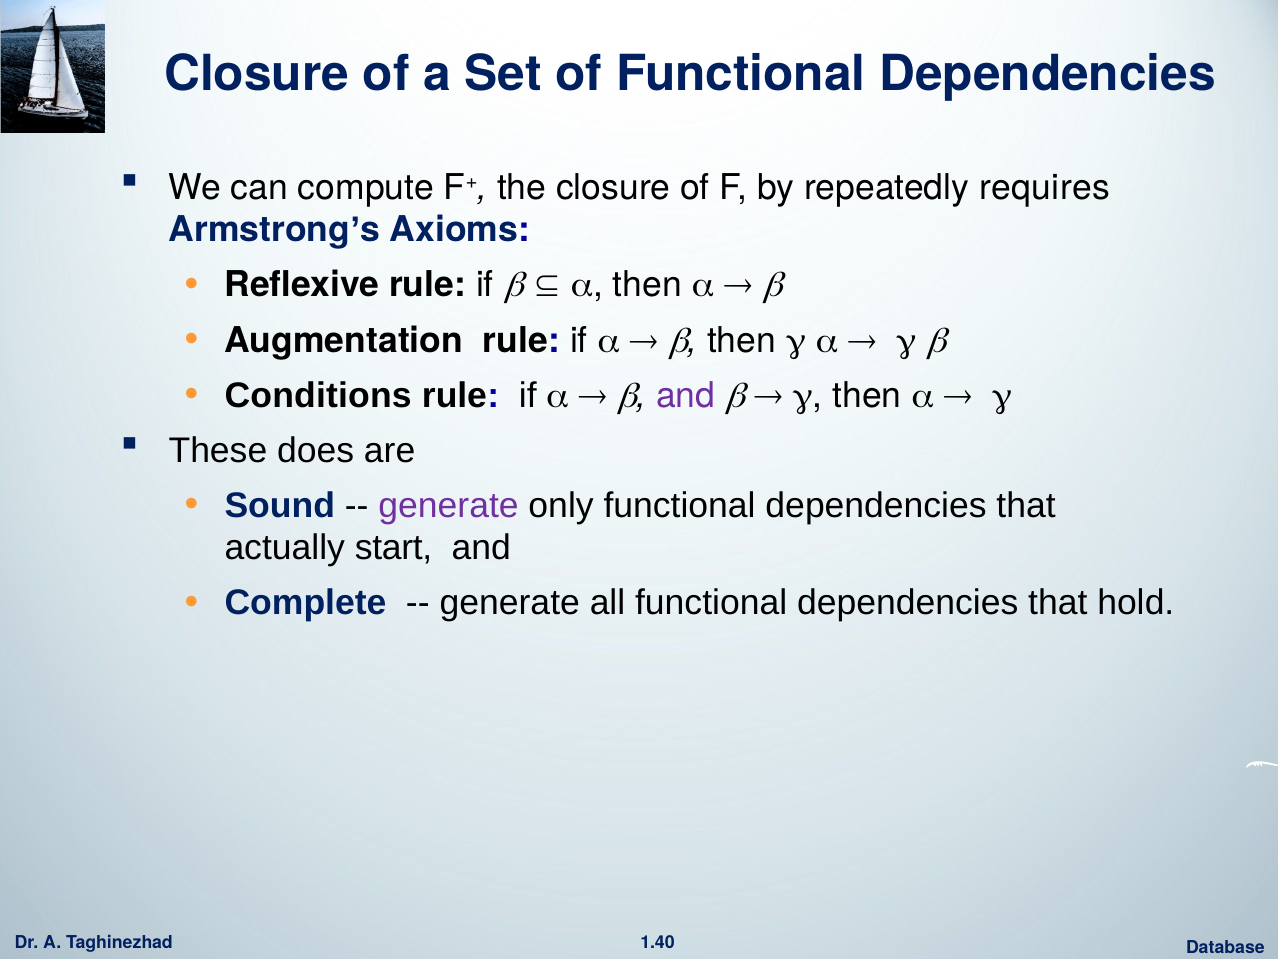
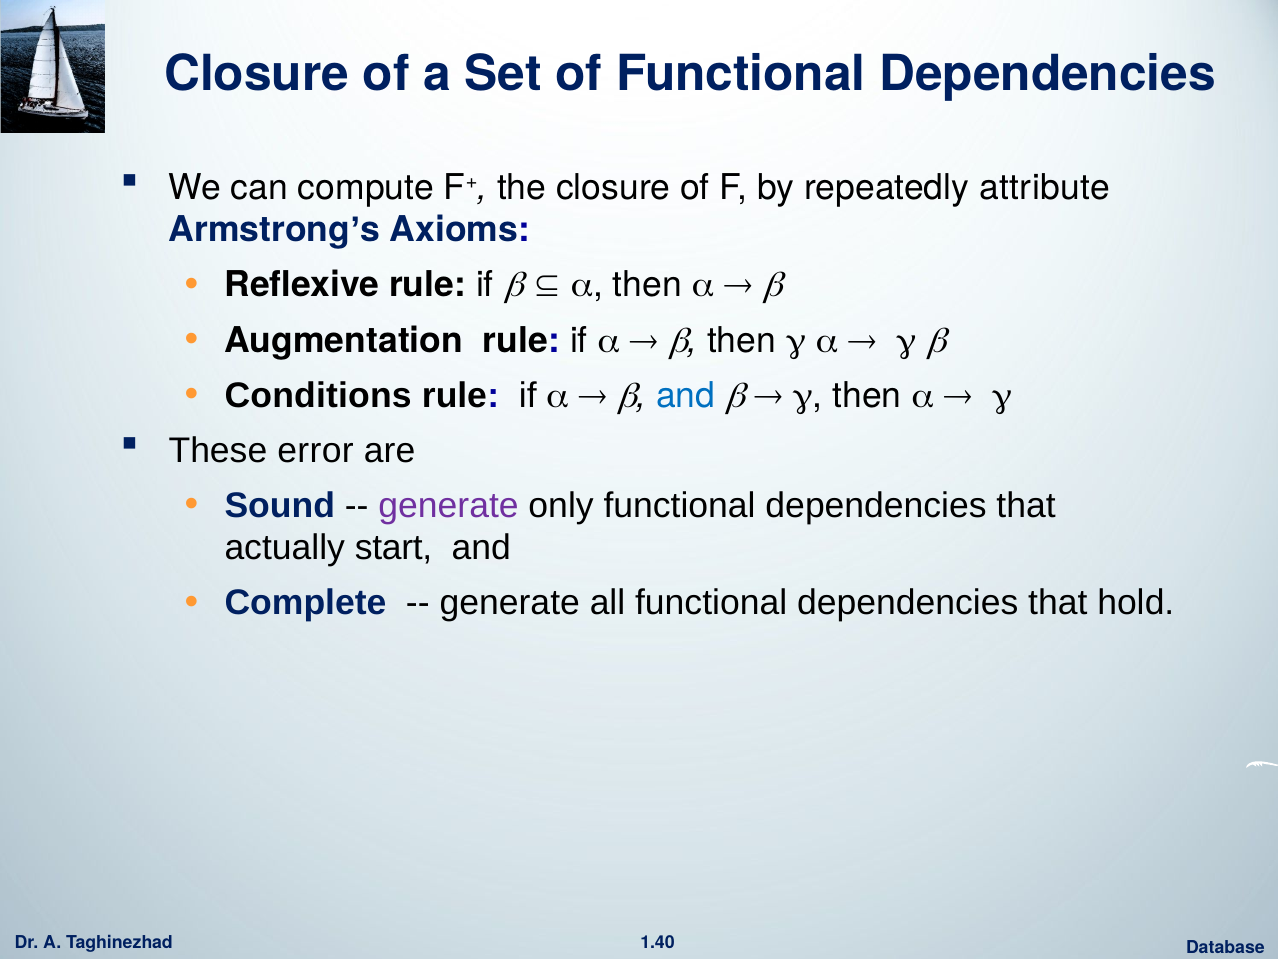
requires: requires -> attribute (1045, 187)
and colour: purple -> blue (686, 395)
does: does -> error (316, 450)
